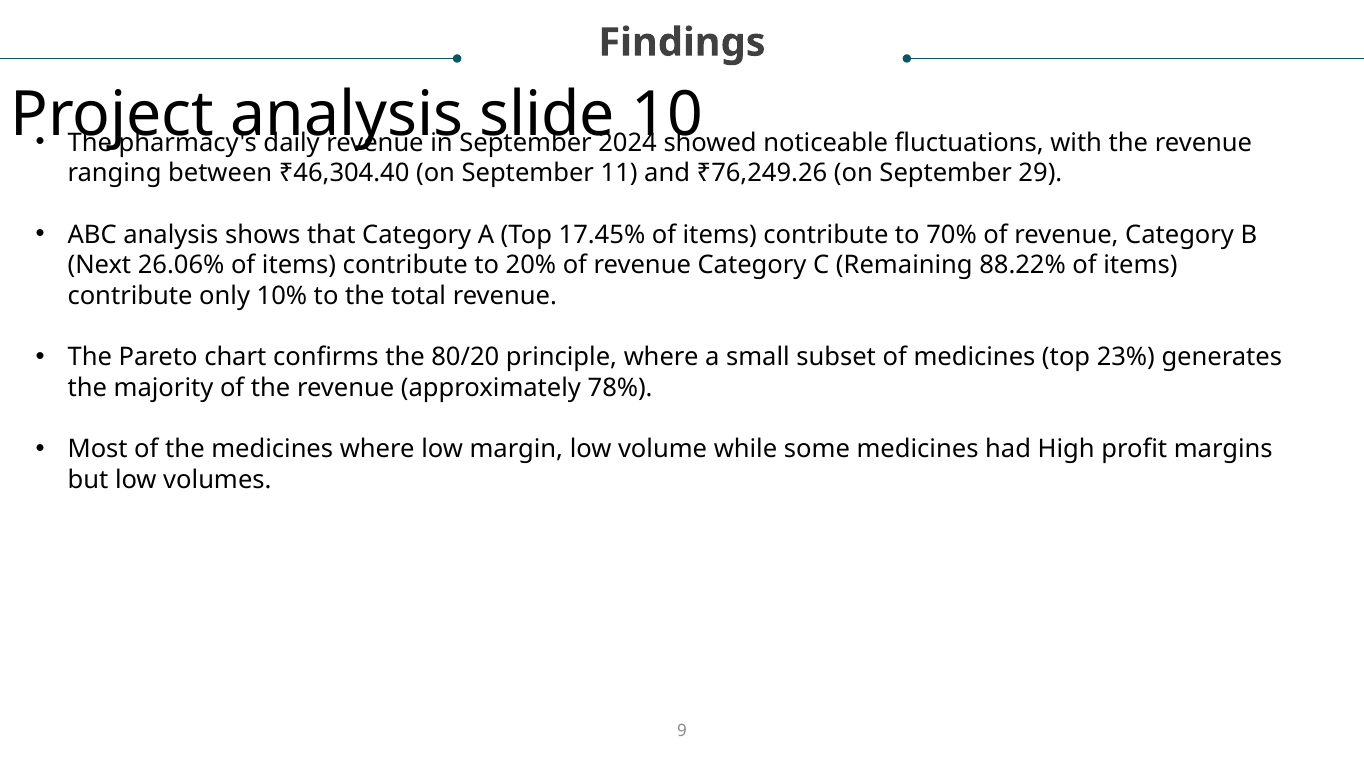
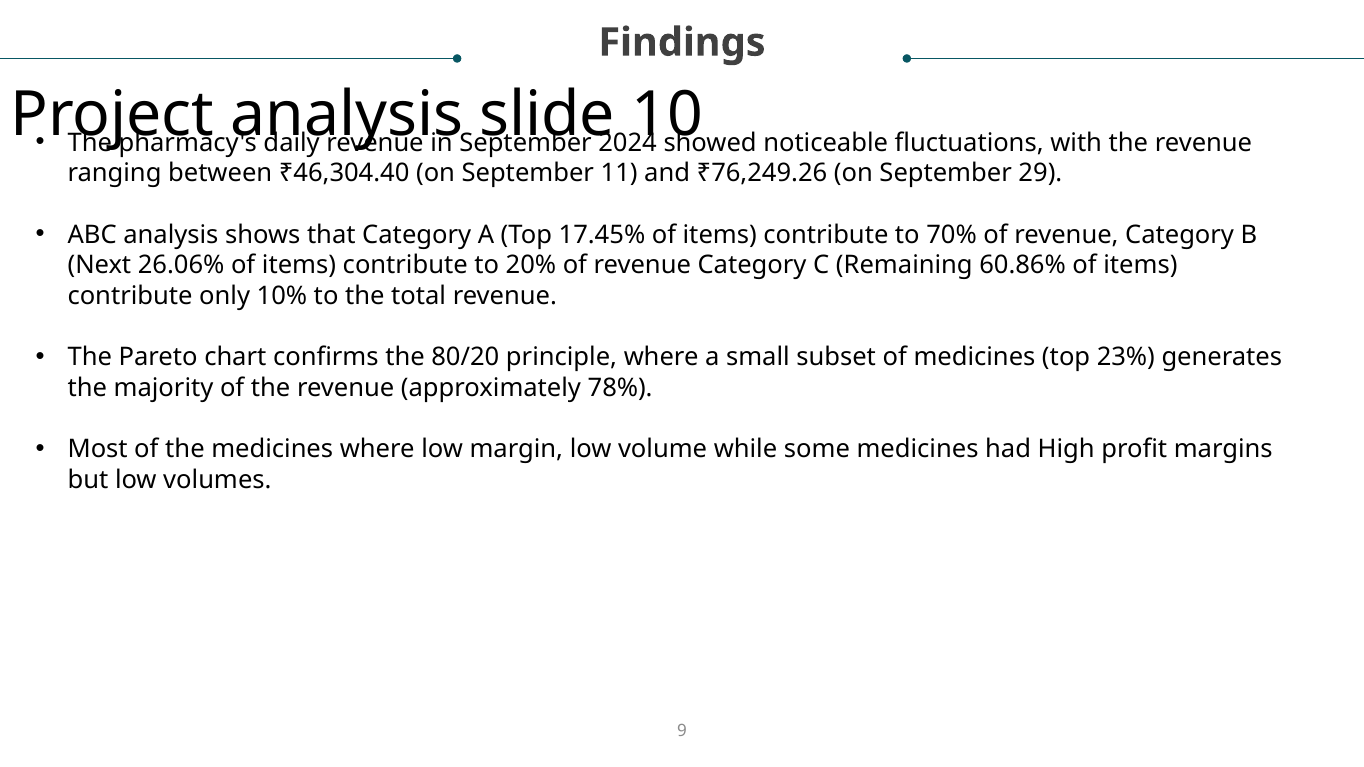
88.22%: 88.22% -> 60.86% (1023, 265)
